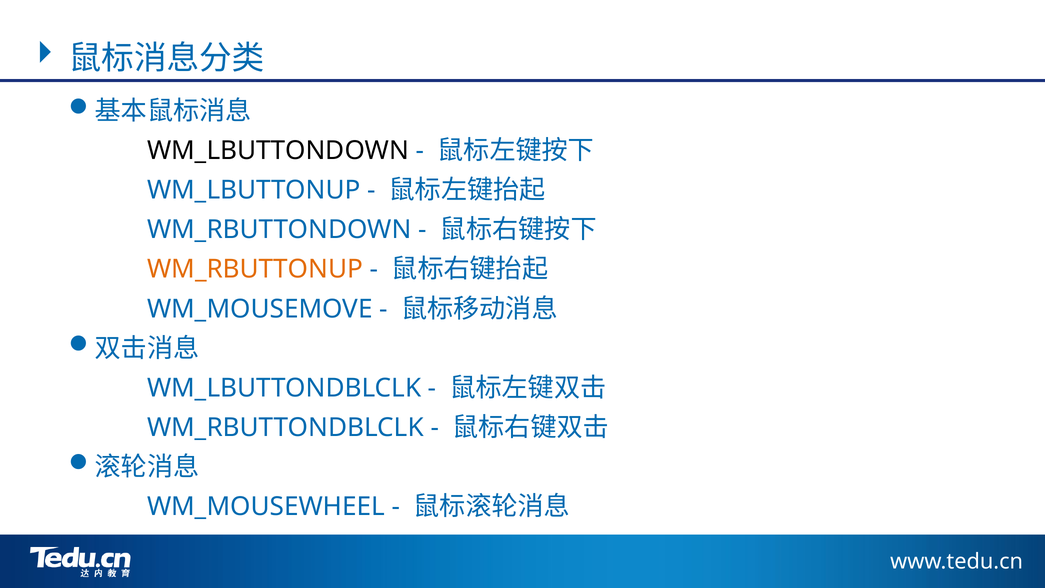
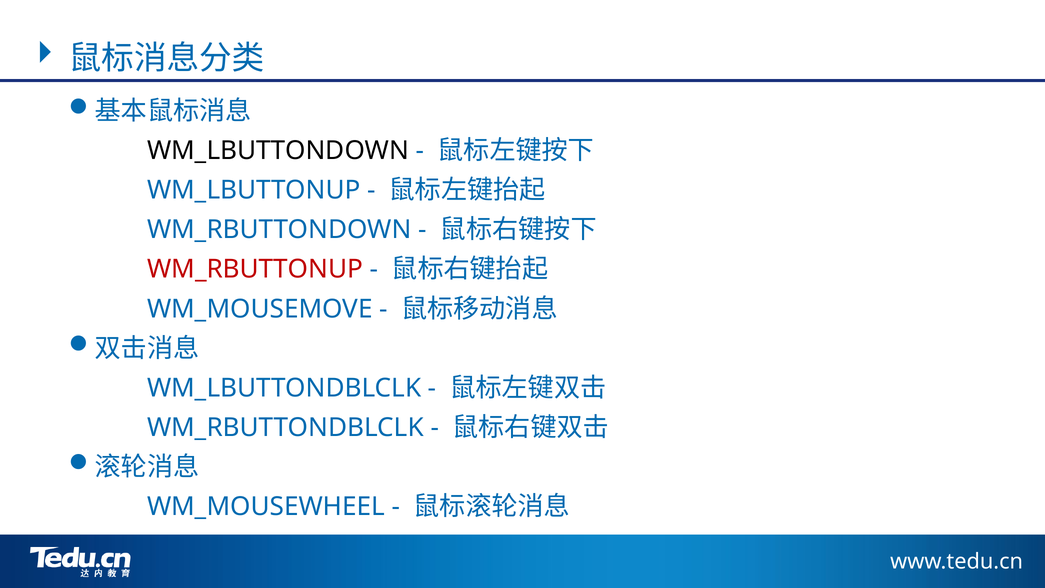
WM_RBUTTONUP colour: orange -> red (255, 269)
